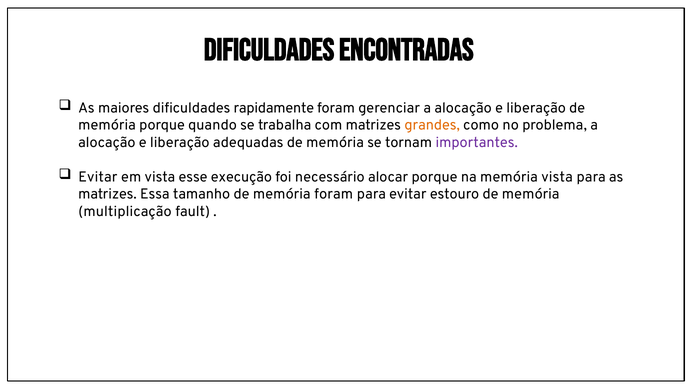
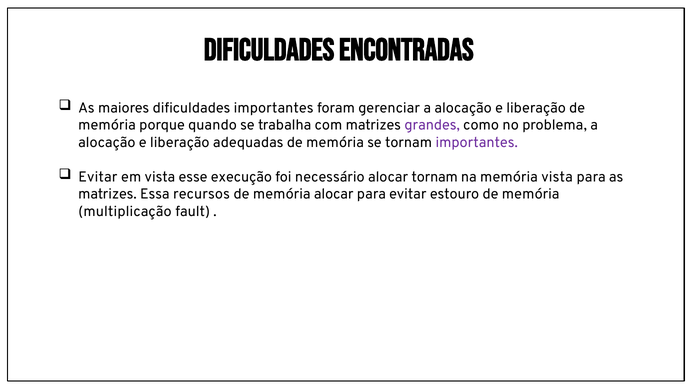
dificuldades rapidamente: rapidamente -> importantes (274, 108)
grandes colour: orange -> purple (432, 125)
alocar porque: porque -> tornam (435, 177)
tamanho: tamanho -> recursos (201, 194)
memória foram: foram -> alocar (334, 194)
